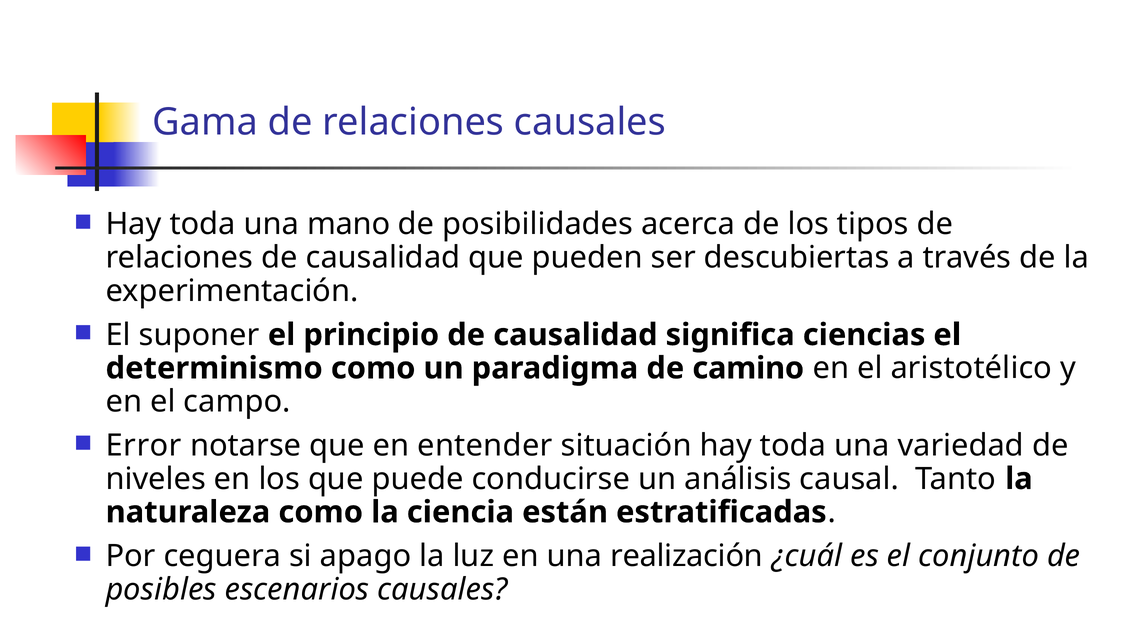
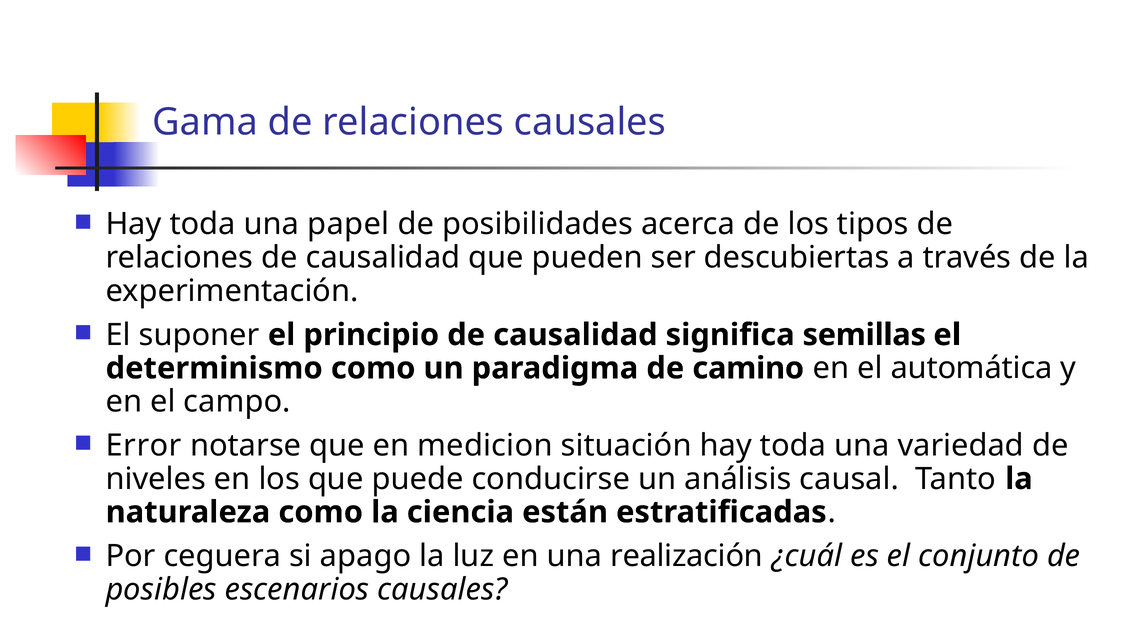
mano: mano -> papel (348, 224)
ciencias: ciencias -> semillas (864, 335)
aristotélico: aristotélico -> automática (972, 368)
entender: entender -> medicion (485, 446)
